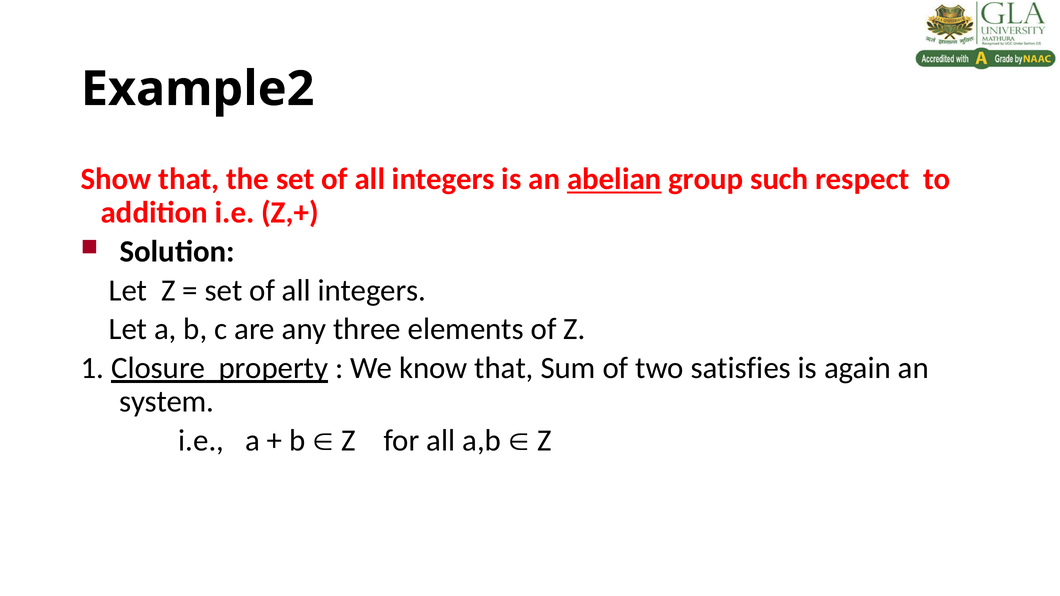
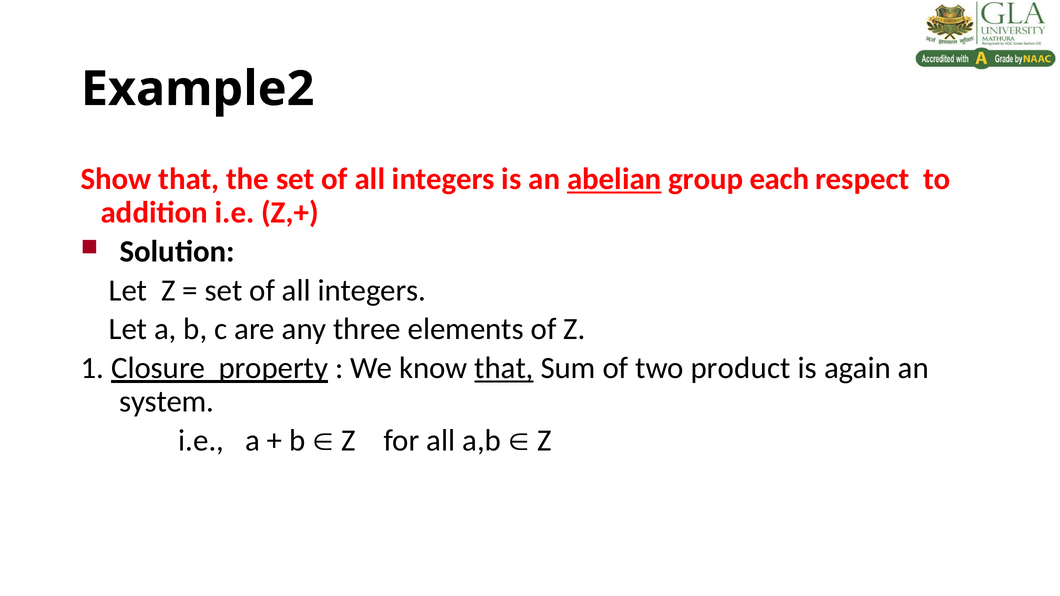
such: such -> each (779, 179)
that underline: none -> present (504, 368)
satisfies: satisfies -> product (741, 368)
